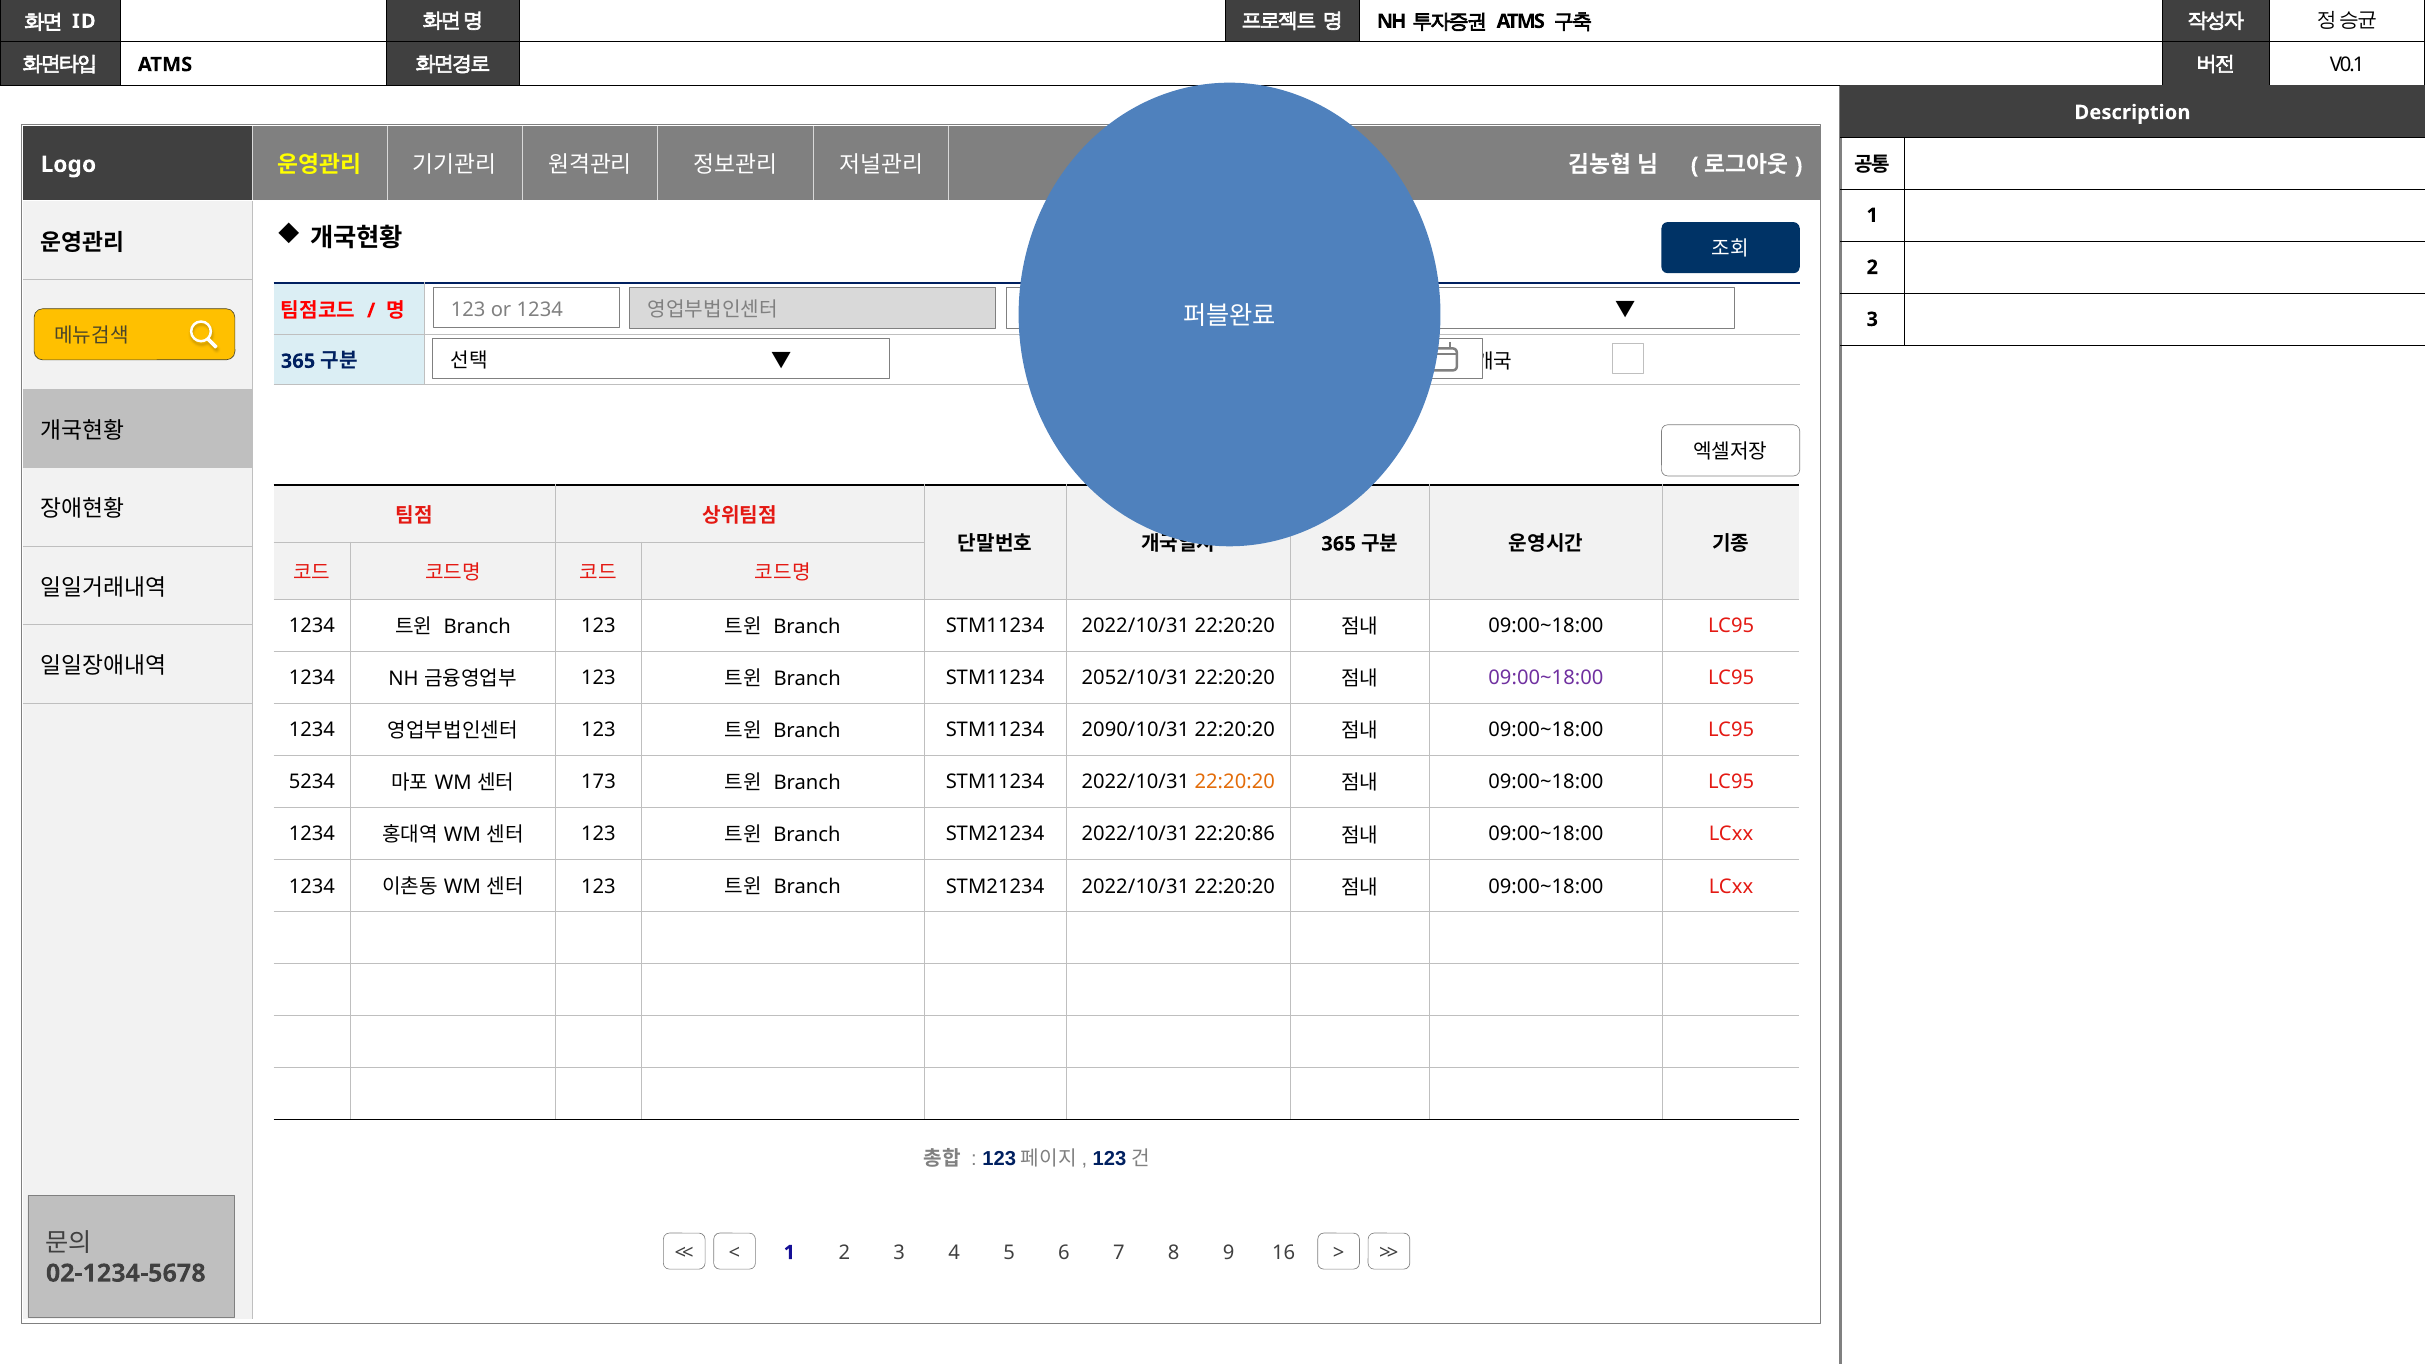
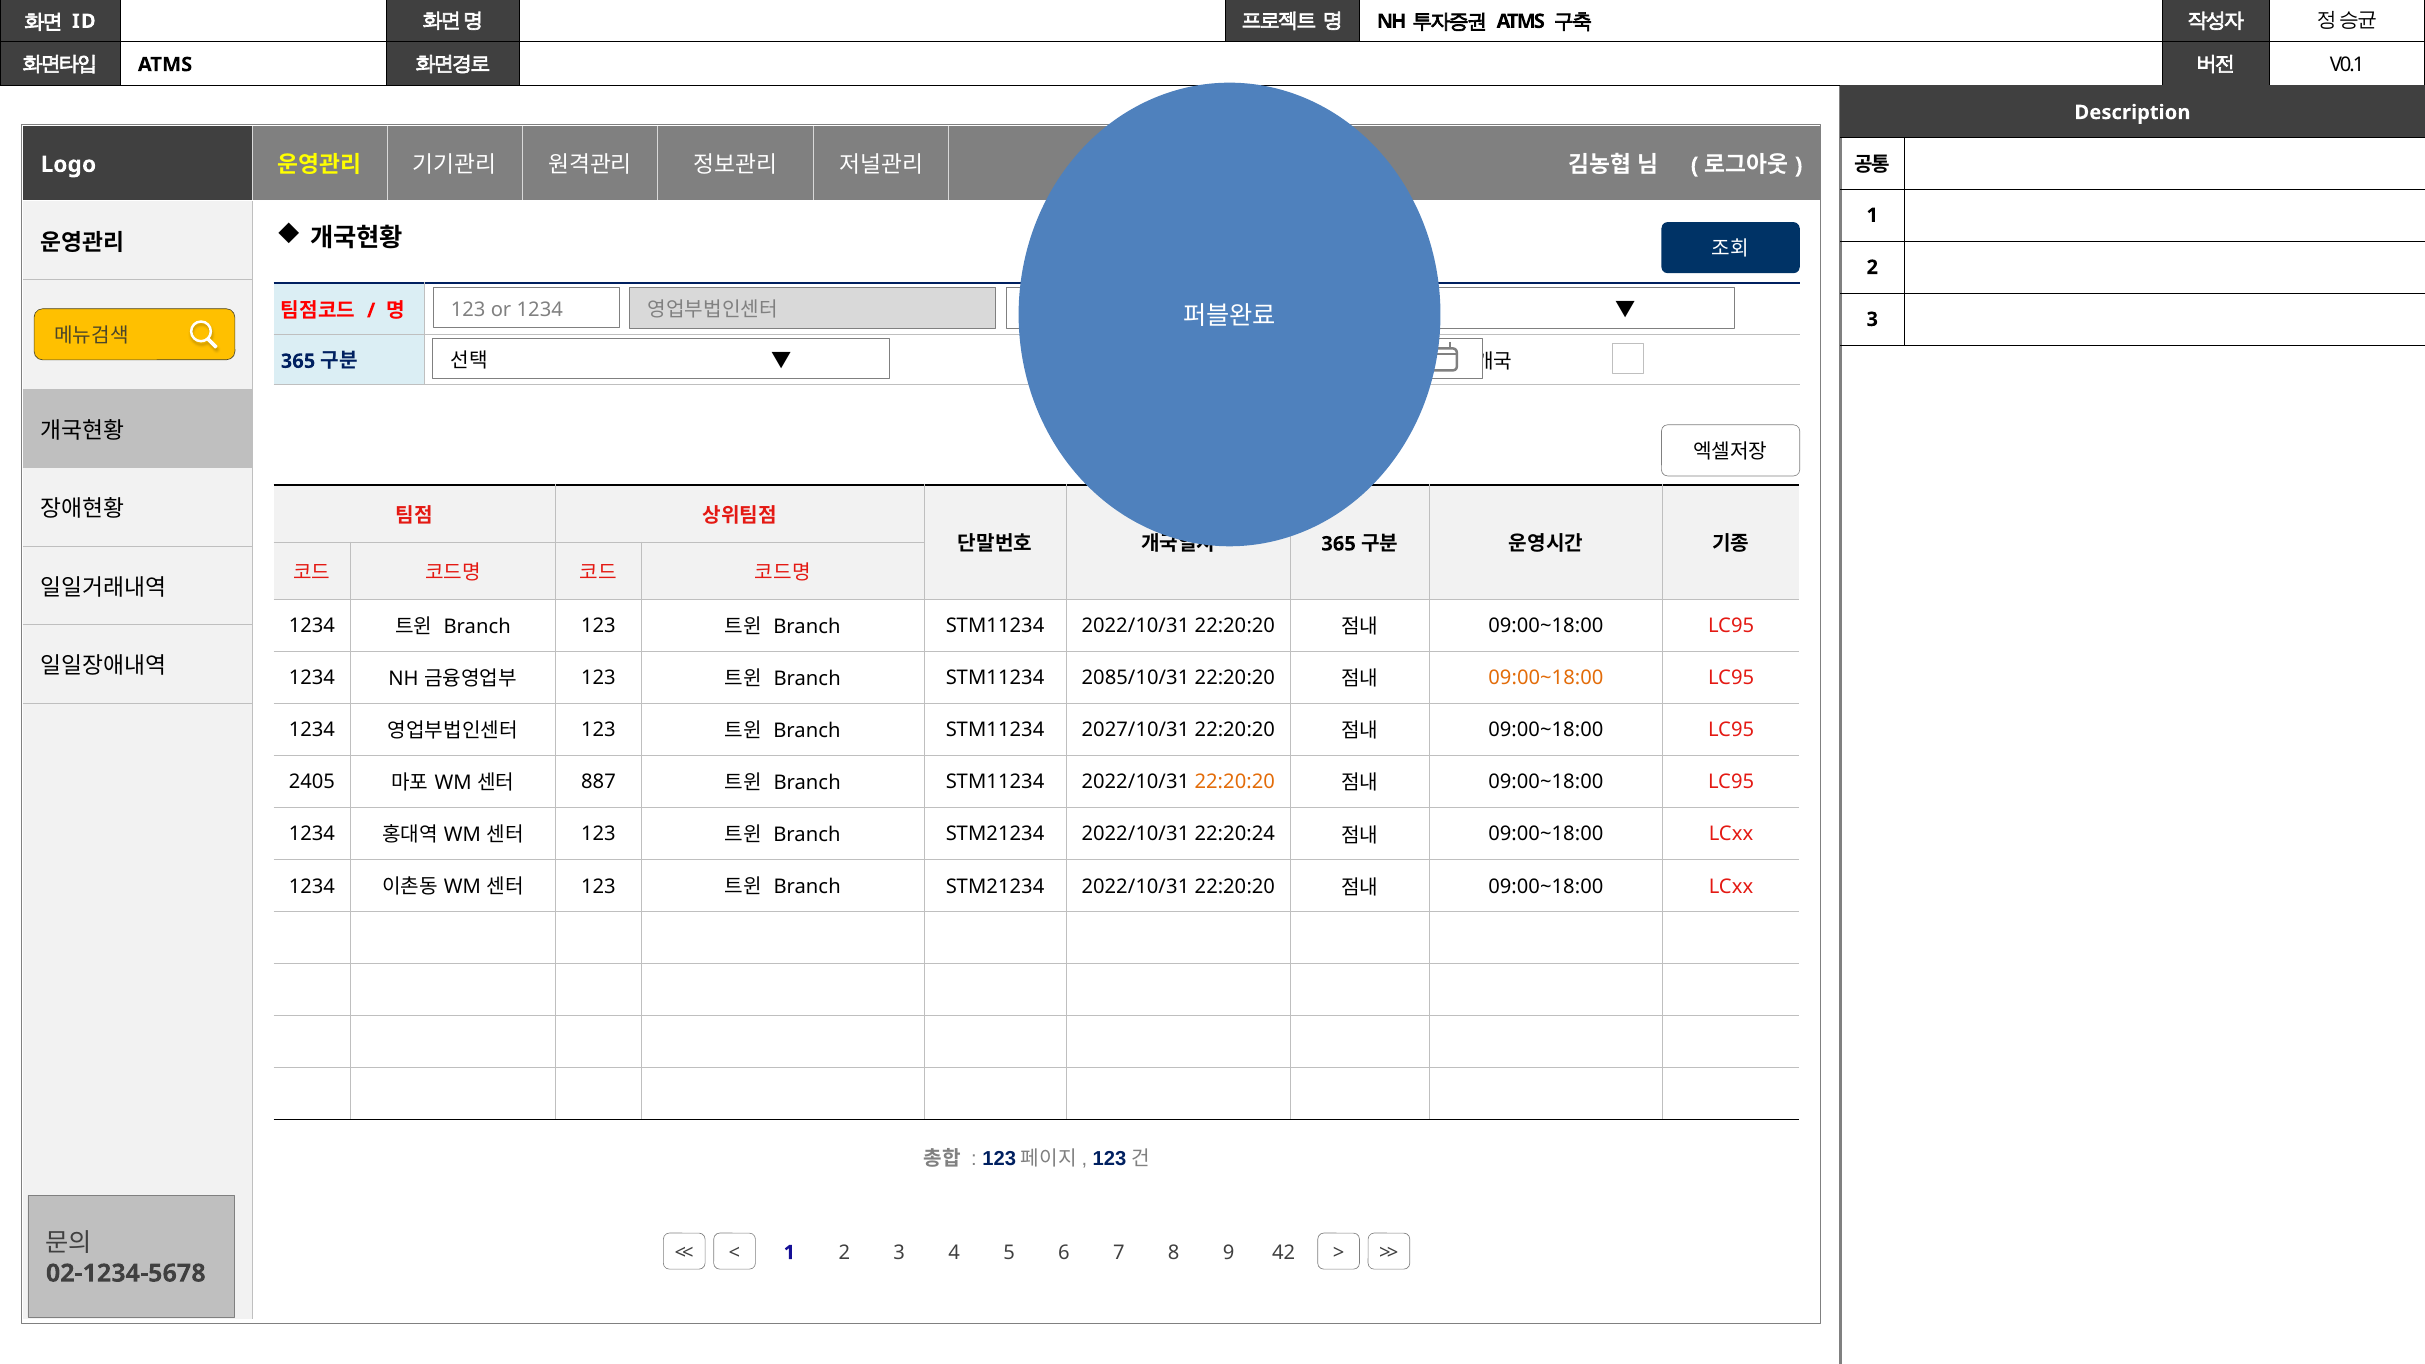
2052/10/31: 2052/10/31 -> 2085/10/31 (1136, 678)
09:00~18:00 colour: purple -> orange (1546, 678)
2090/10/31: 2090/10/31 -> 2027/10/31 (1136, 730)
5234: 5234 -> 2405 (312, 782)
173: 173 -> 887 (599, 782)
22:20:86: 22:20:86 -> 22:20:24 (1235, 834)
16: 16 -> 42 (1284, 1253)
